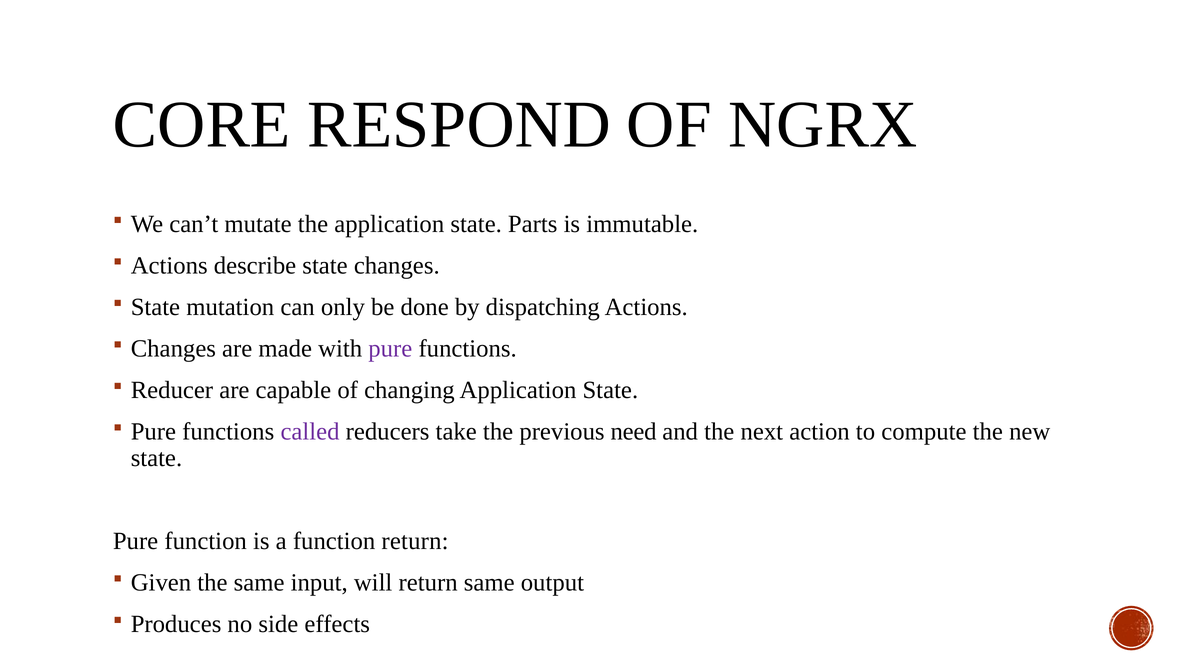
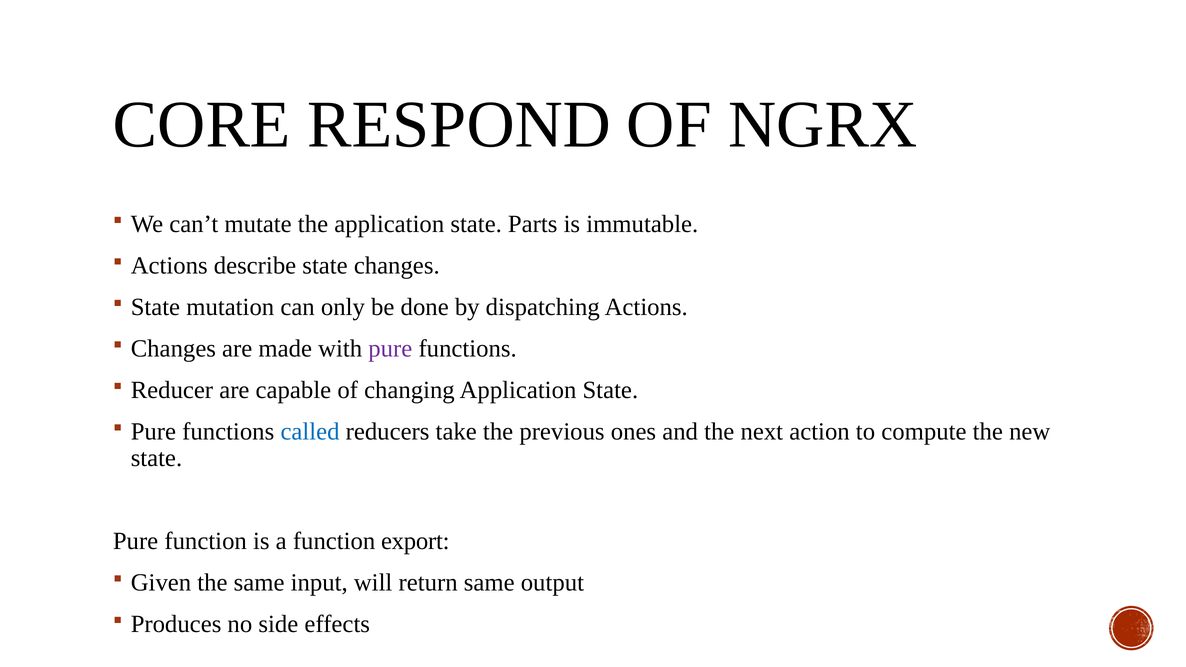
called colour: purple -> blue (310, 432)
need: need -> ones (633, 432)
function return: return -> export (415, 541)
